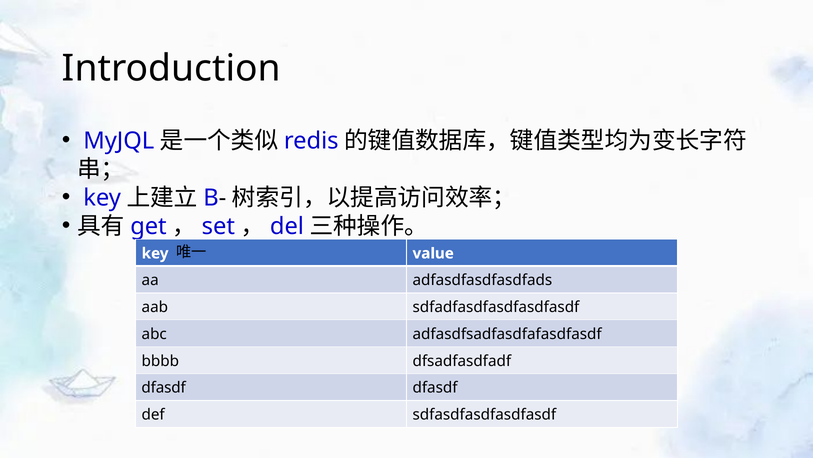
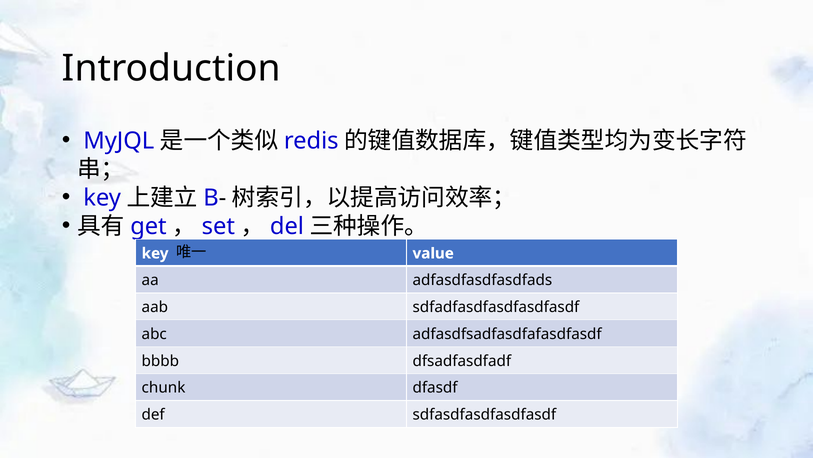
dfasdf: dfasdf -> chunk (164, 387)
